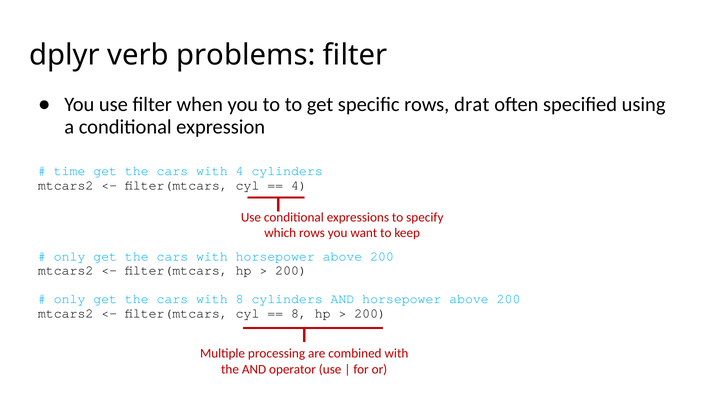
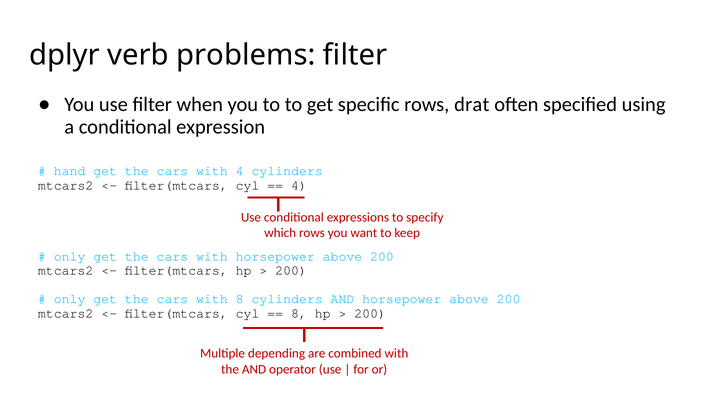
time: time -> hand (70, 171)
processing: processing -> depending (277, 354)
